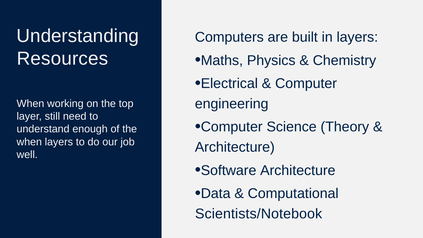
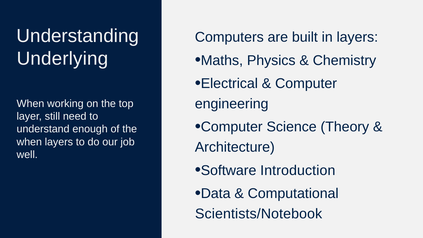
Resources: Resources -> Underlying (63, 58)
Software Architecture: Architecture -> Introduction (298, 170)
